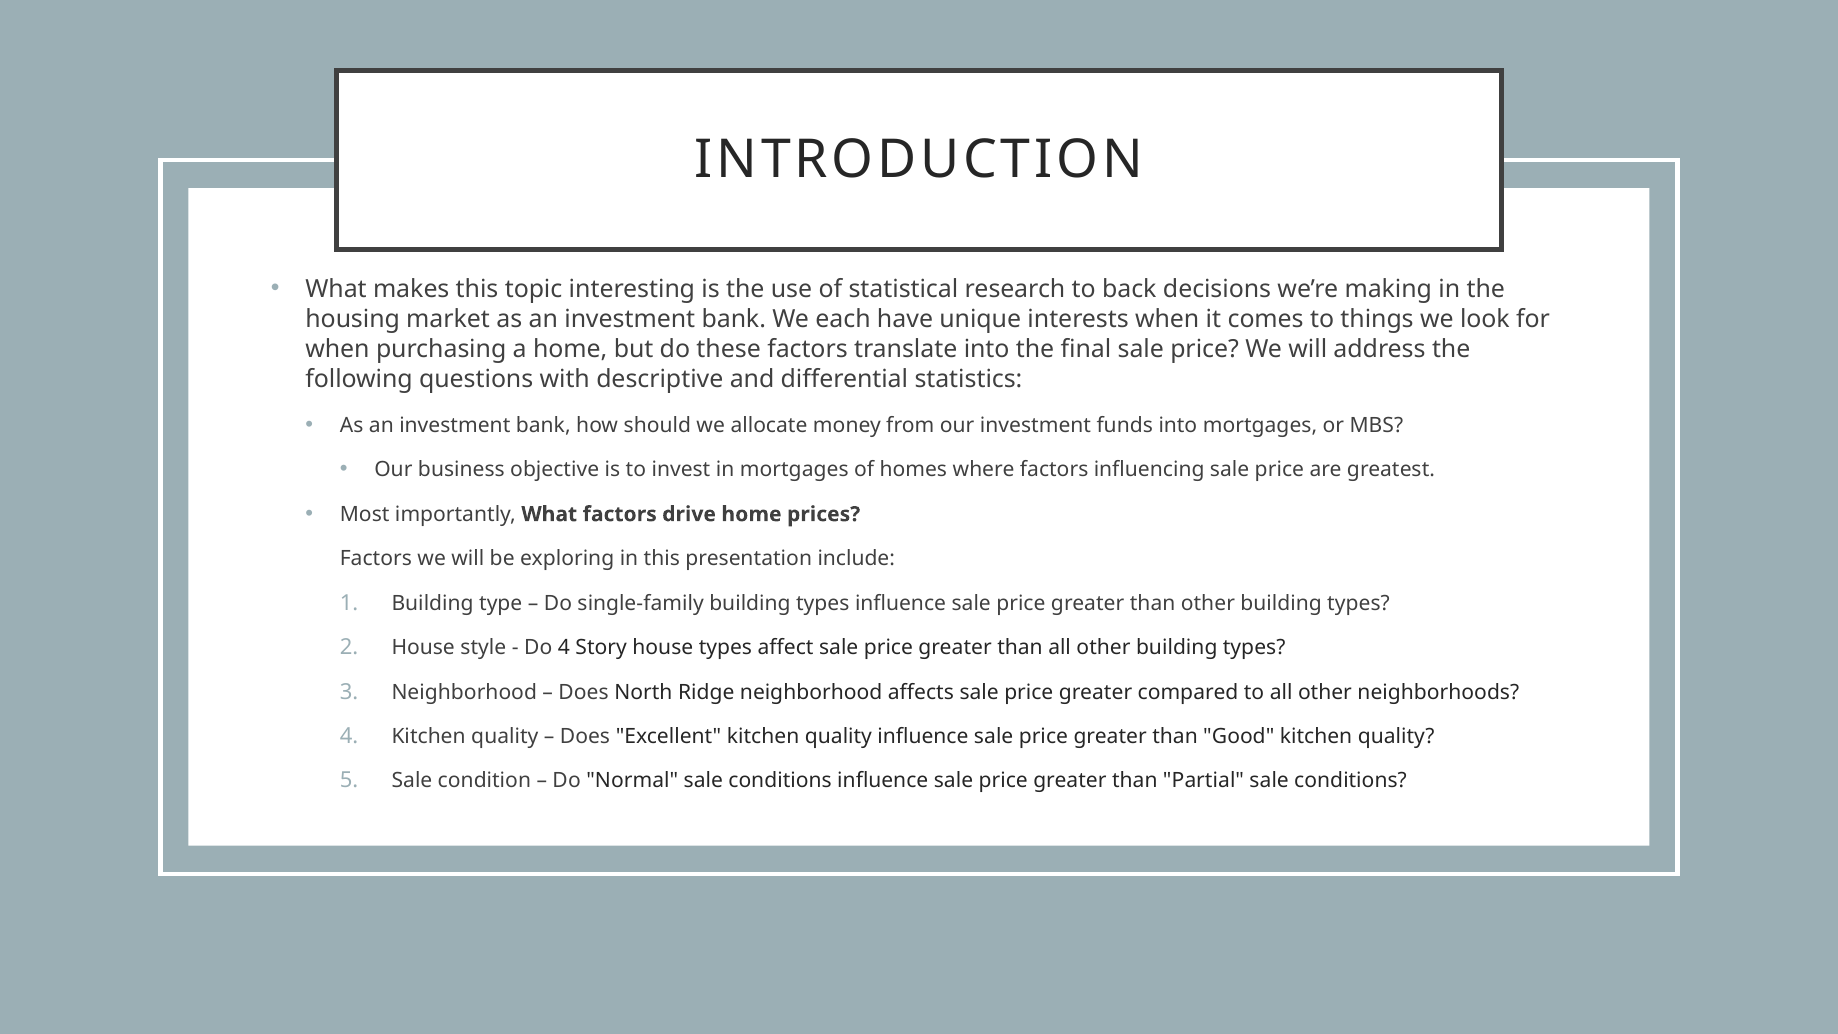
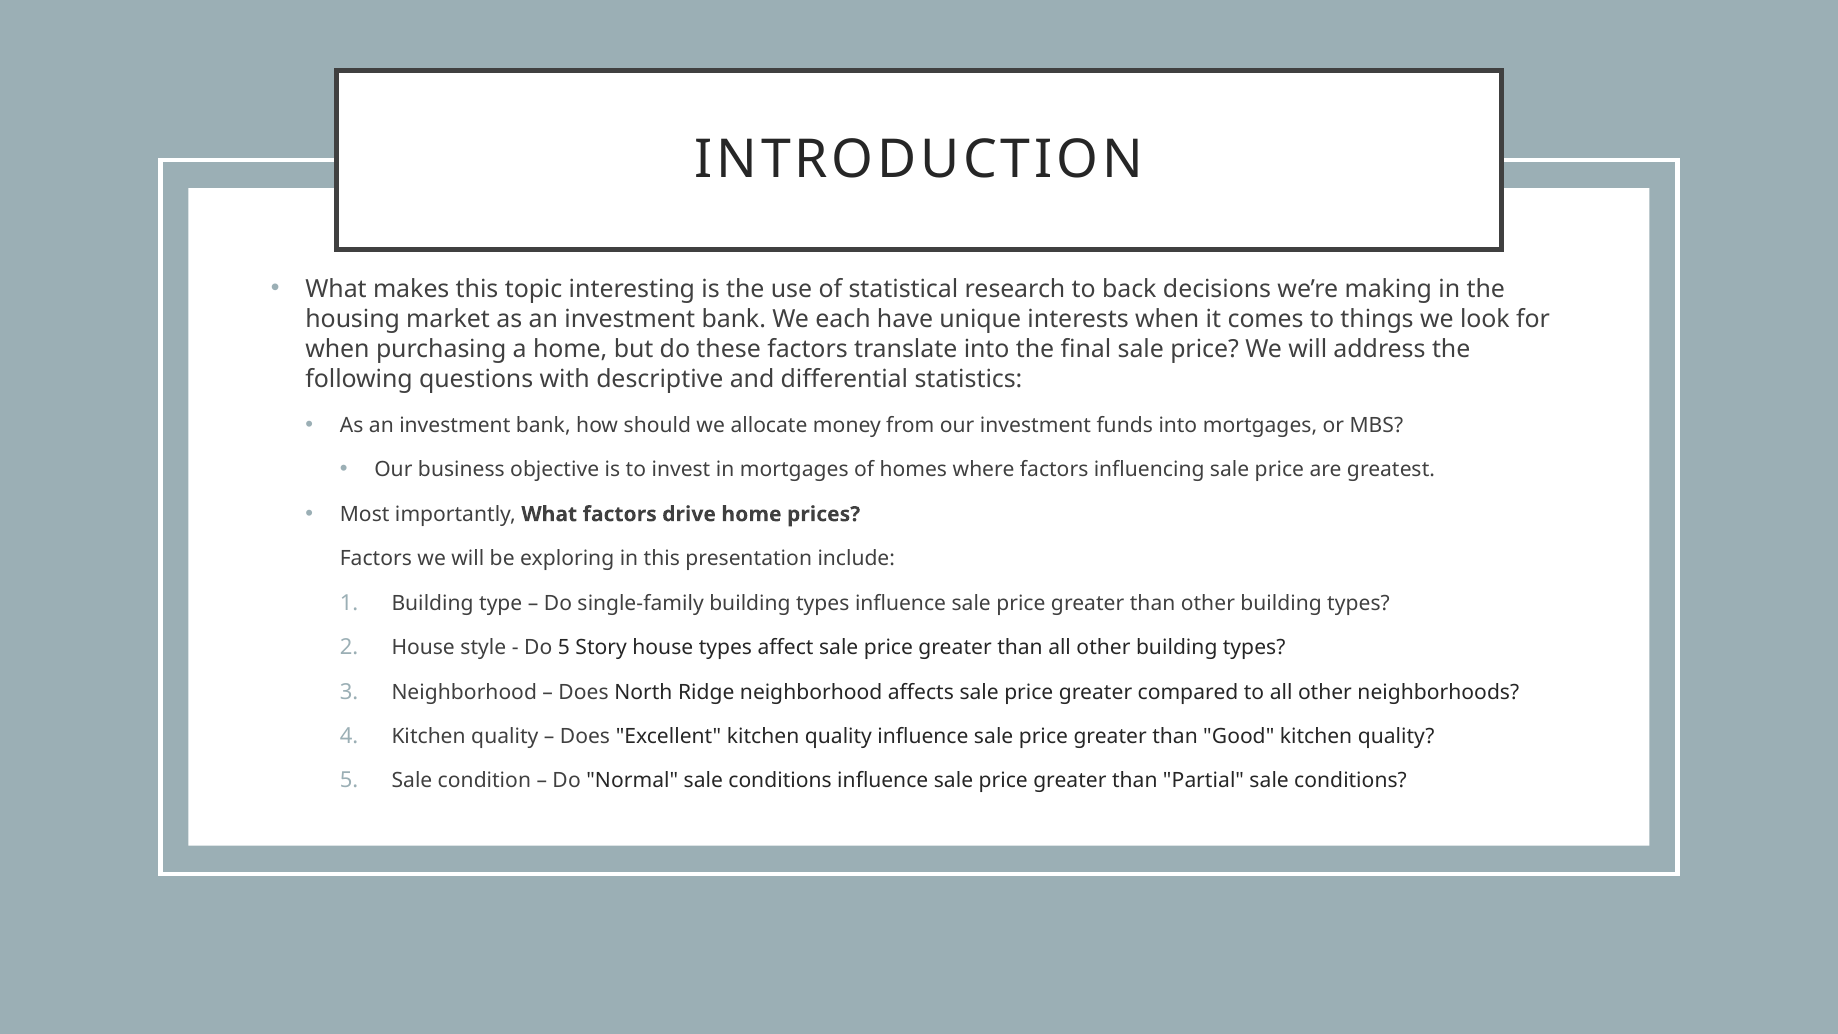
Do 4: 4 -> 5 (564, 648)
